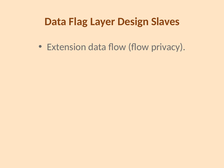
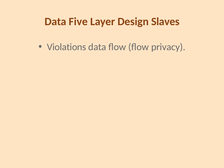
Flag: Flag -> Five (78, 22)
Extension: Extension -> Violations (67, 47)
